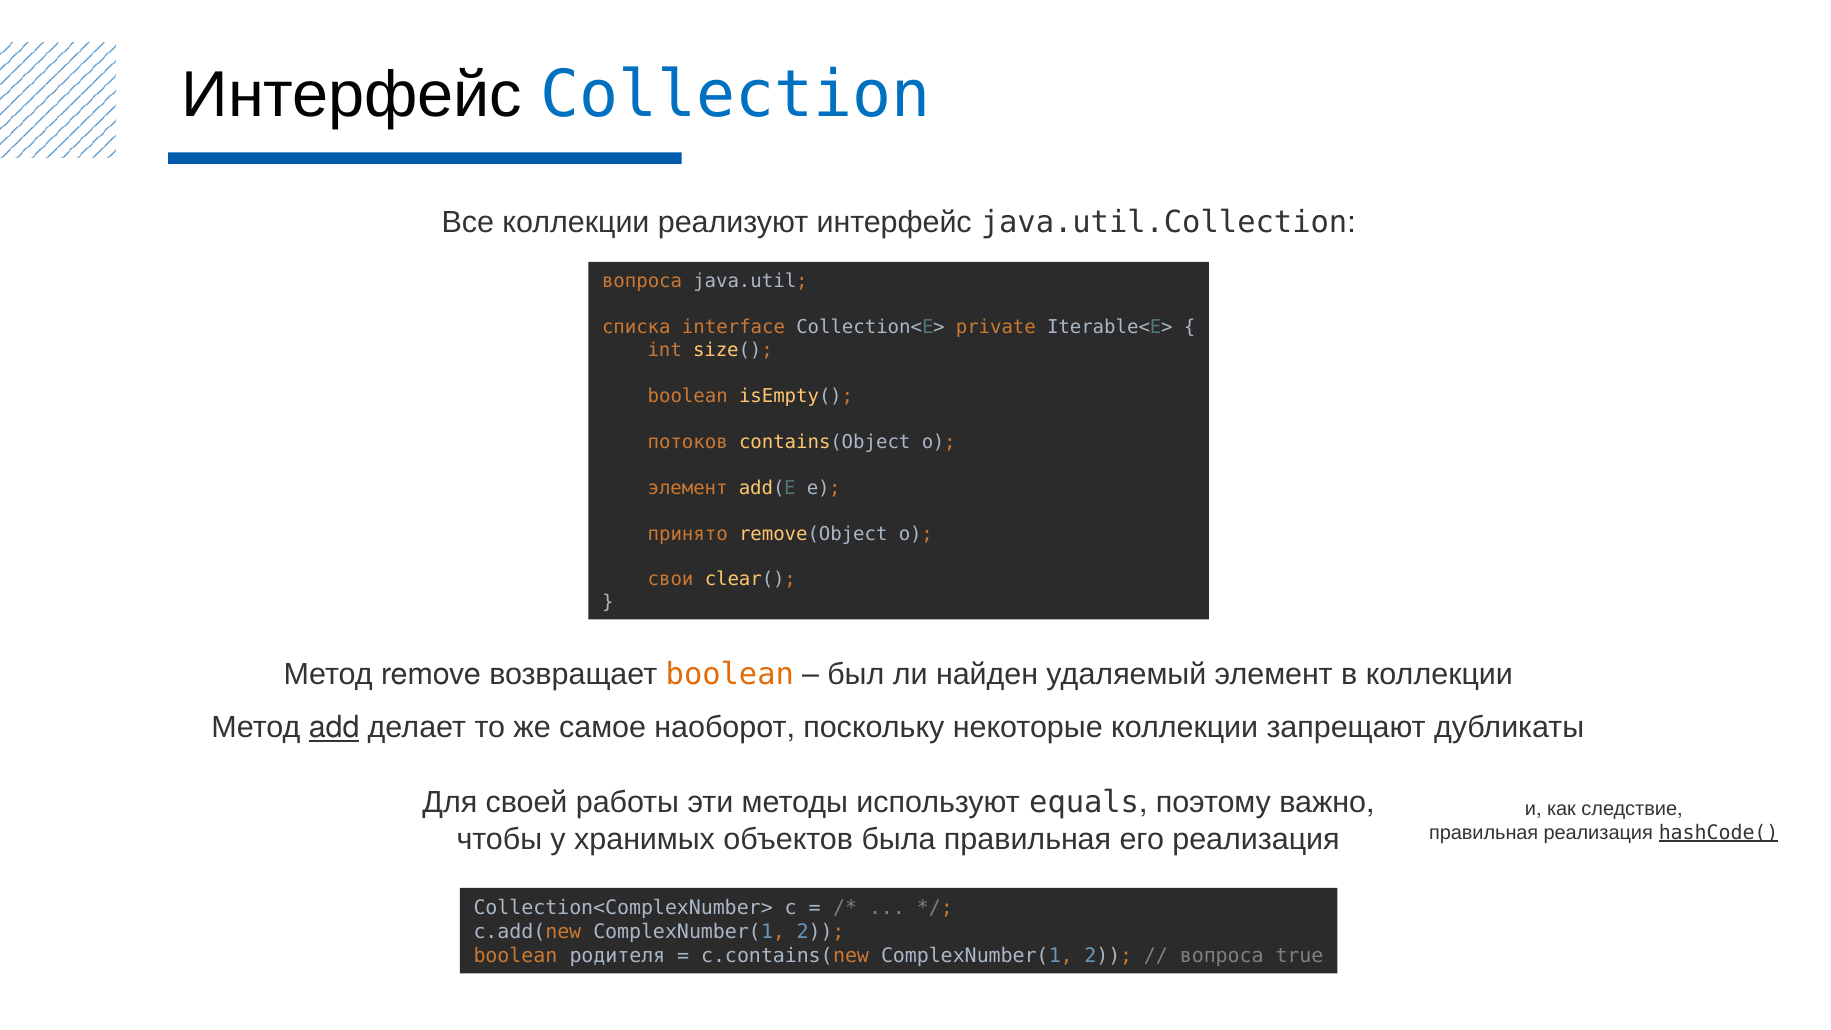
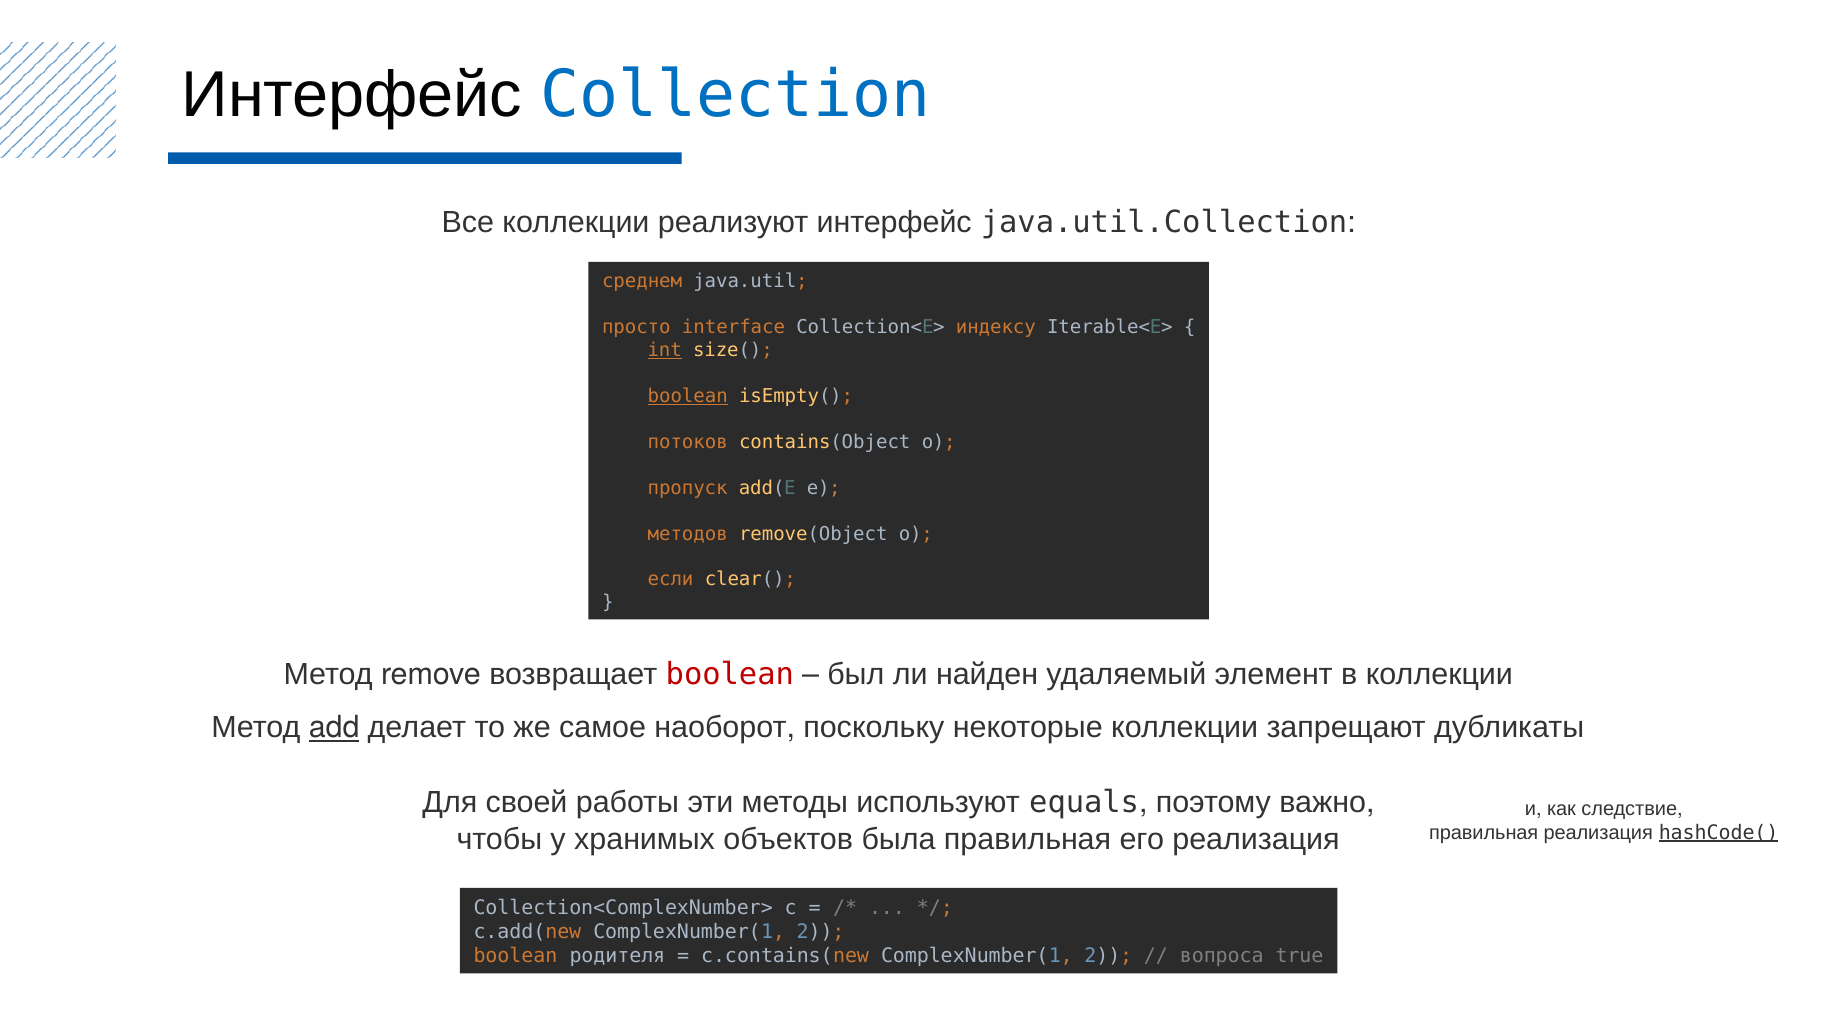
вопроса: вопроса -> среднем (642, 282)
списка: списка -> просто (636, 327)
private: private -> индексу (996, 327)
int underline: none -> present (665, 350)
boolean underline: none -> present (688, 396)
элемент: элемент -> пропуск (688, 488)
принято: принято -> методов (688, 534)
свои: свои -> если (671, 580)
boolean colour: orange -> red (730, 675)
